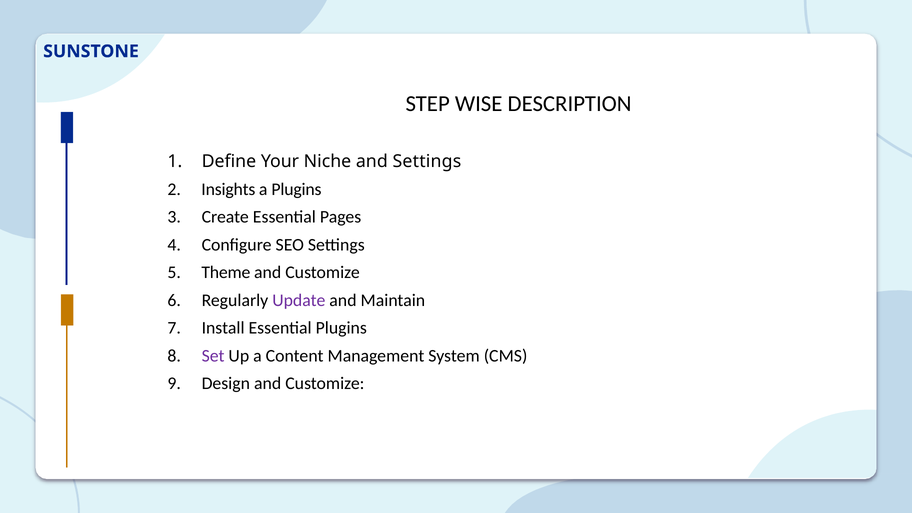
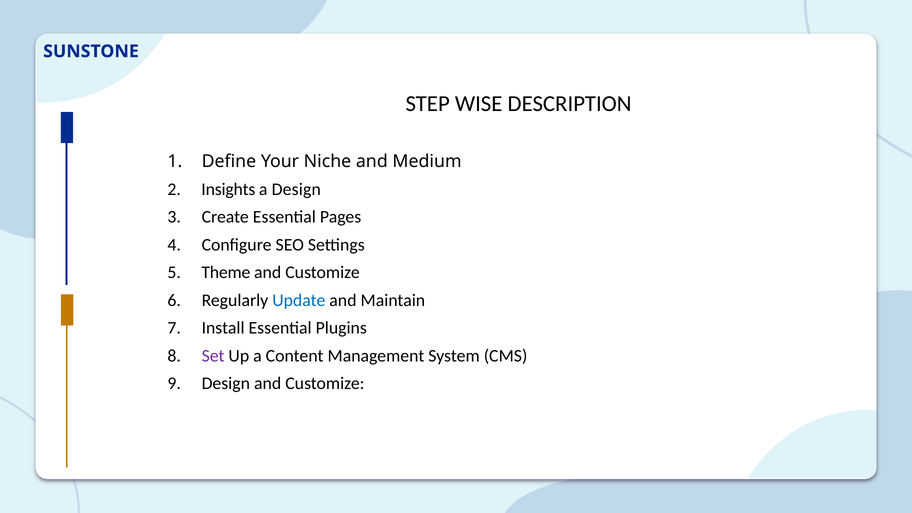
and Settings: Settings -> Medium (427, 162)
a Plugins: Plugins -> Design (296, 189)
Update colour: purple -> blue (299, 300)
